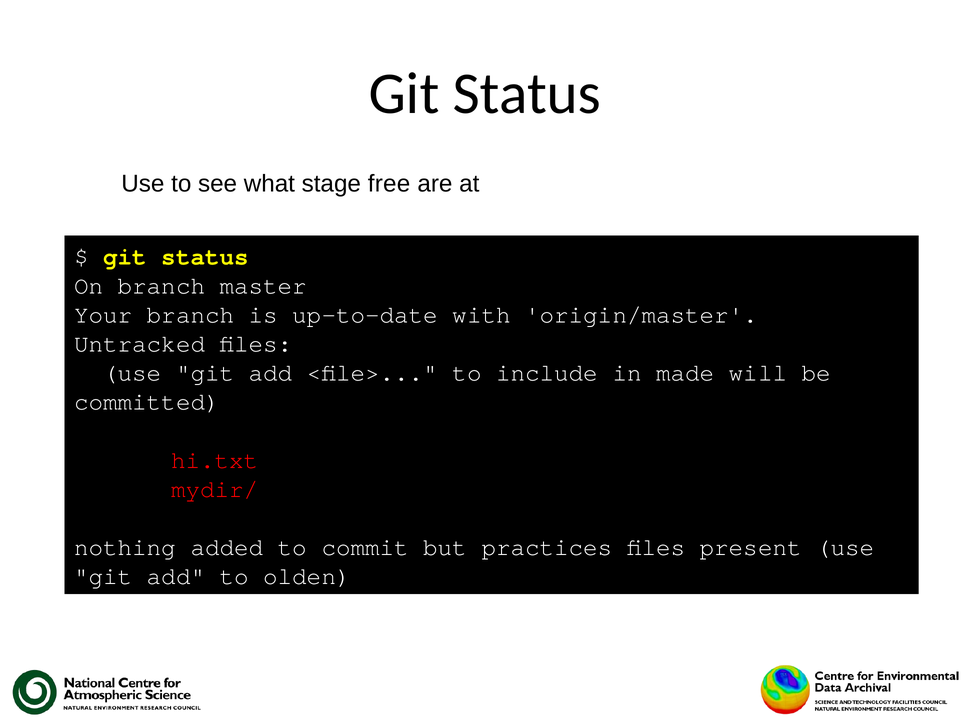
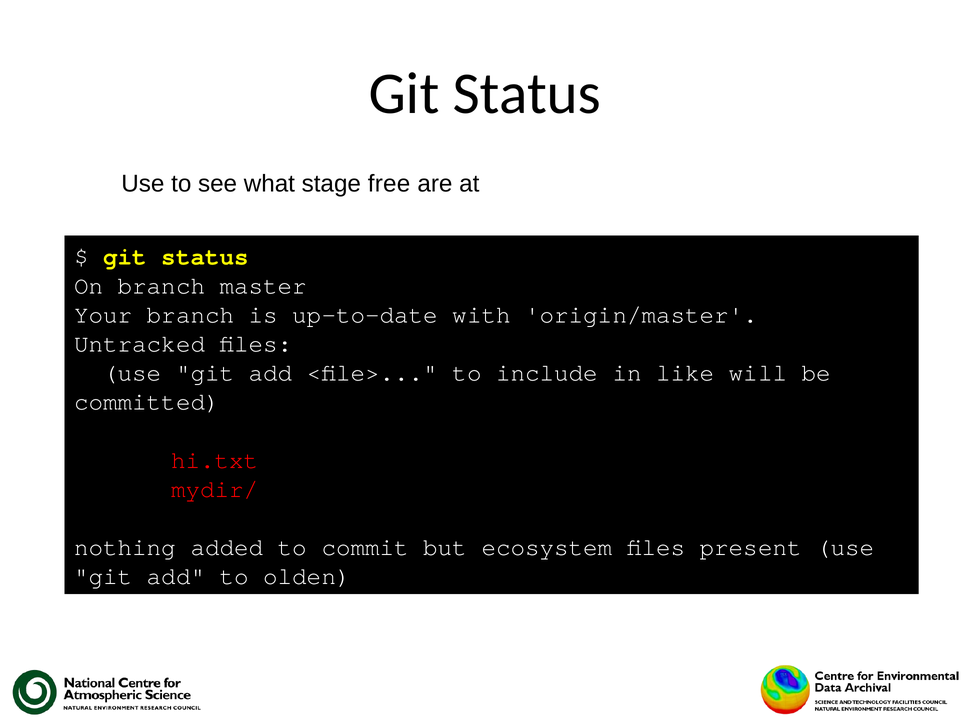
made: made -> like (685, 373)
practices: practices -> ecosystem (547, 548)
